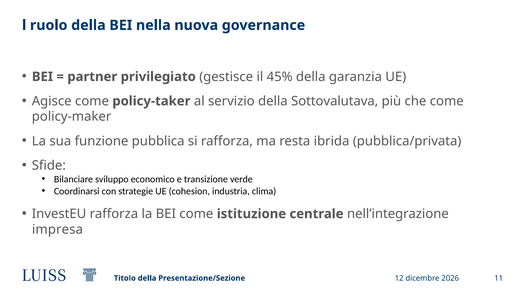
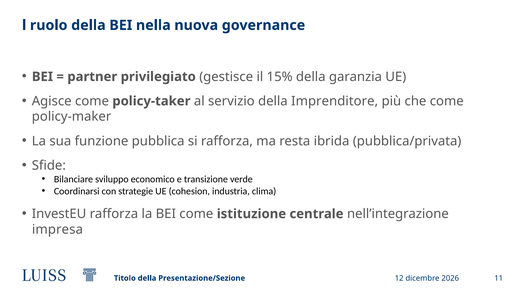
45%: 45% -> 15% (280, 77)
Sottovalutava: Sottovalutava -> Imprenditore (335, 101)
